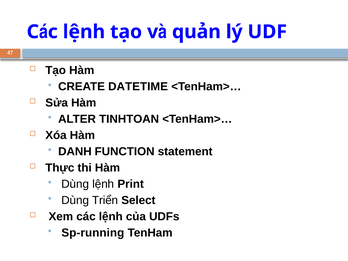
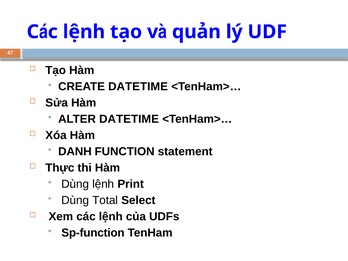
ALTER TINHTOAN: TINHTOAN -> DATETIME (129, 119)
Triển: Triển -> Total (105, 200)
Sp-running: Sp-running -> Sp-function (93, 233)
